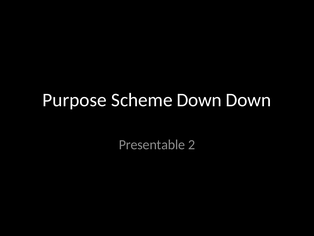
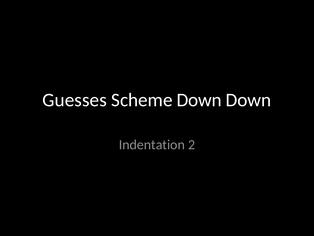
Purpose: Purpose -> Guesses (75, 100)
Presentable: Presentable -> Indentation (152, 144)
